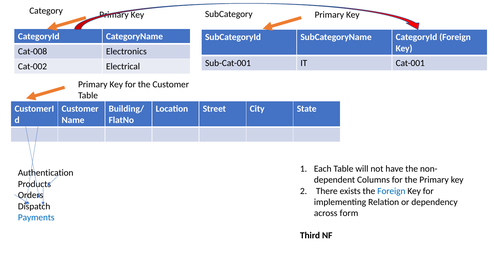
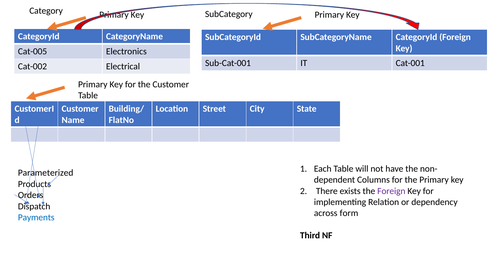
Cat-008: Cat-008 -> Cat-005 (33, 51)
Authentication: Authentication -> Parameterized (46, 173)
Foreign colour: blue -> purple (391, 191)
